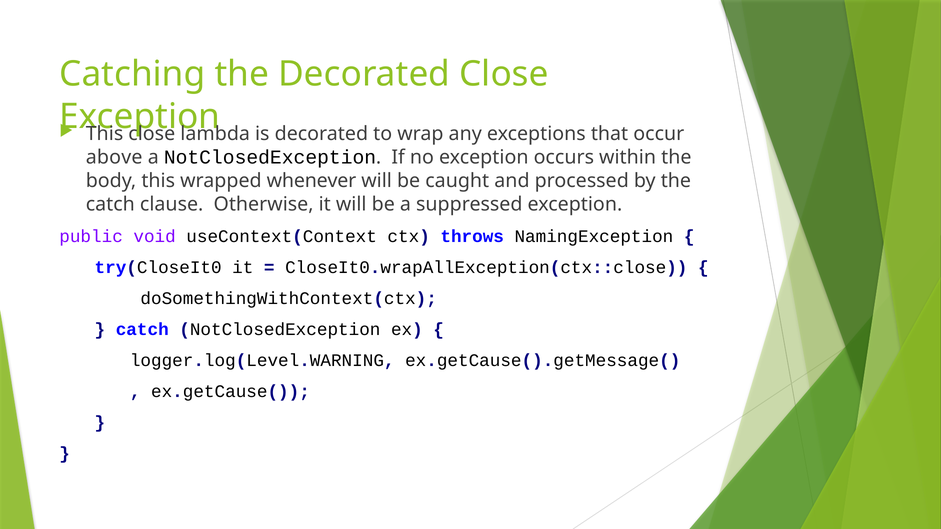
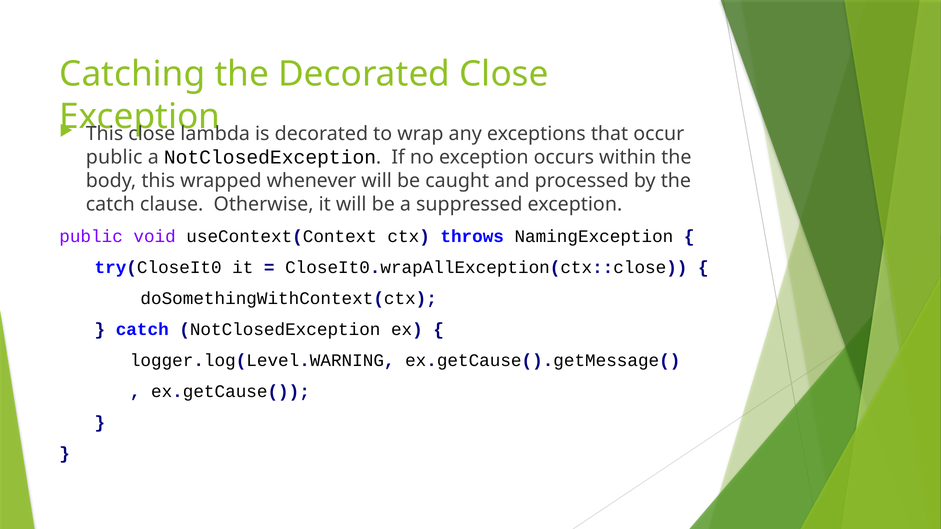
above: above -> public (114, 158)
